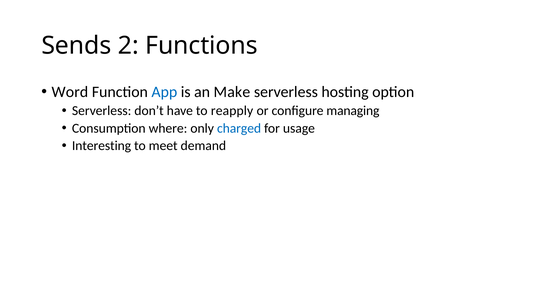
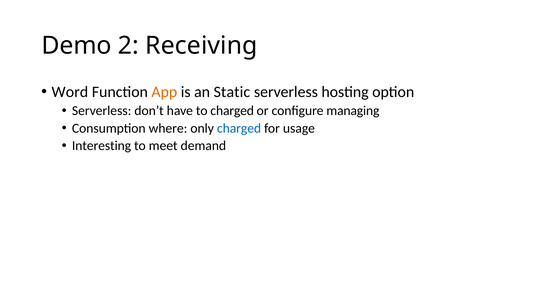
Sends: Sends -> Demo (76, 46)
Functions: Functions -> Receiving (201, 46)
App colour: blue -> orange (164, 92)
Make: Make -> Static (232, 92)
to reapply: reapply -> charged (232, 111)
